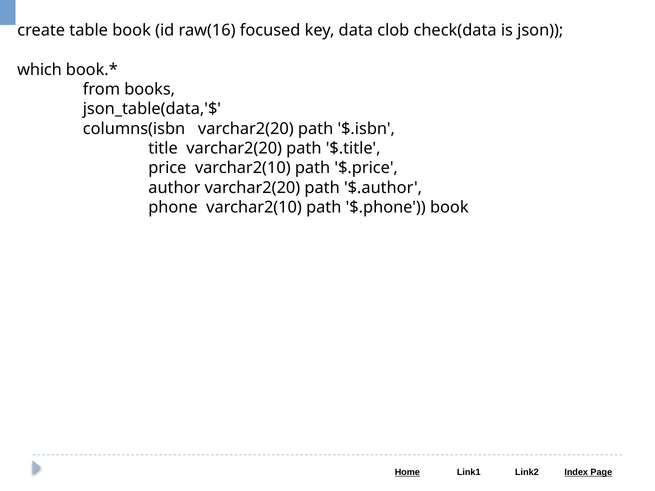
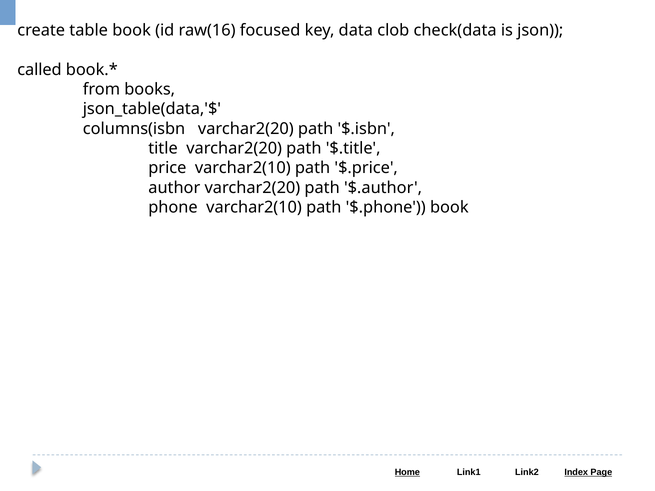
which: which -> called (39, 70)
